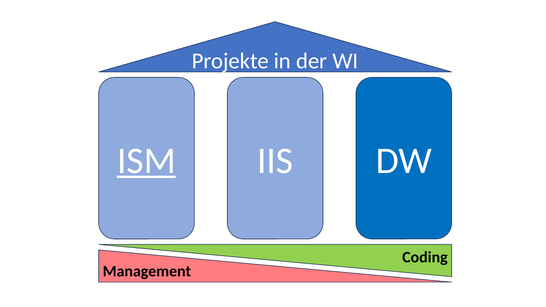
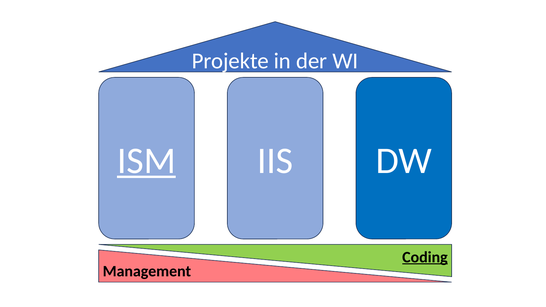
Coding underline: none -> present (425, 257)
